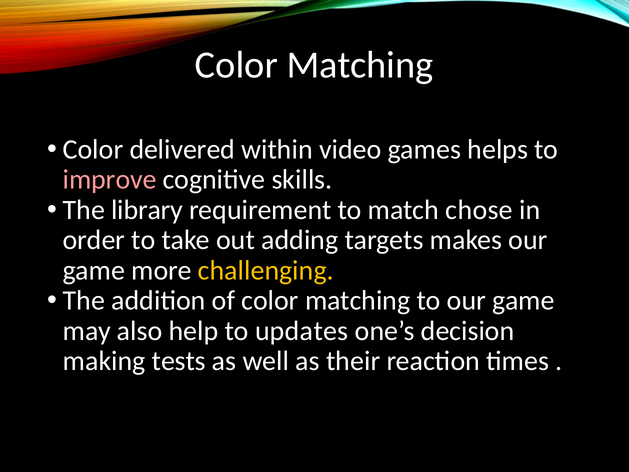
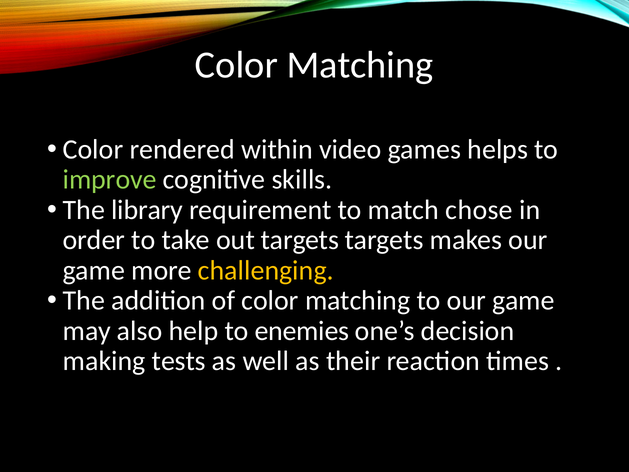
delivered: delivered -> rendered (182, 149)
improve colour: pink -> light green (110, 180)
out adding: adding -> targets (300, 240)
updates: updates -> enemies (302, 331)
